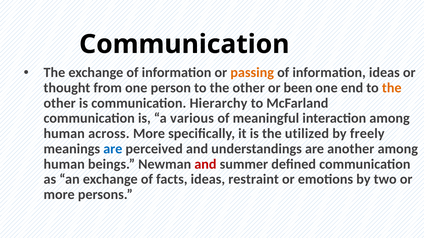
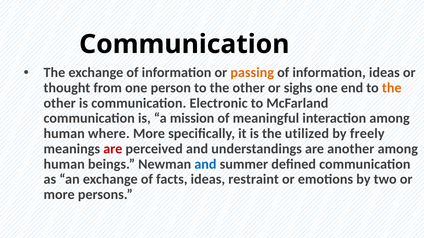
been: been -> sighs (298, 88)
Hierarchy: Hierarchy -> Electronic (219, 103)
various: various -> mission (192, 119)
across: across -> where (109, 134)
are colour: blue -> red (113, 149)
and colour: red -> blue (205, 164)
